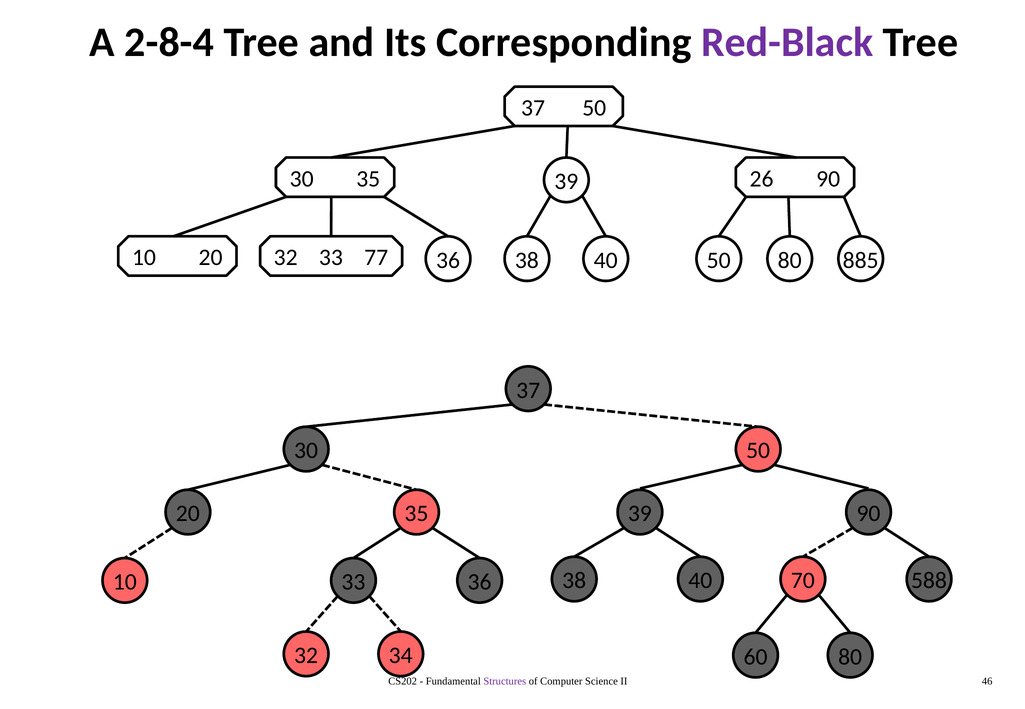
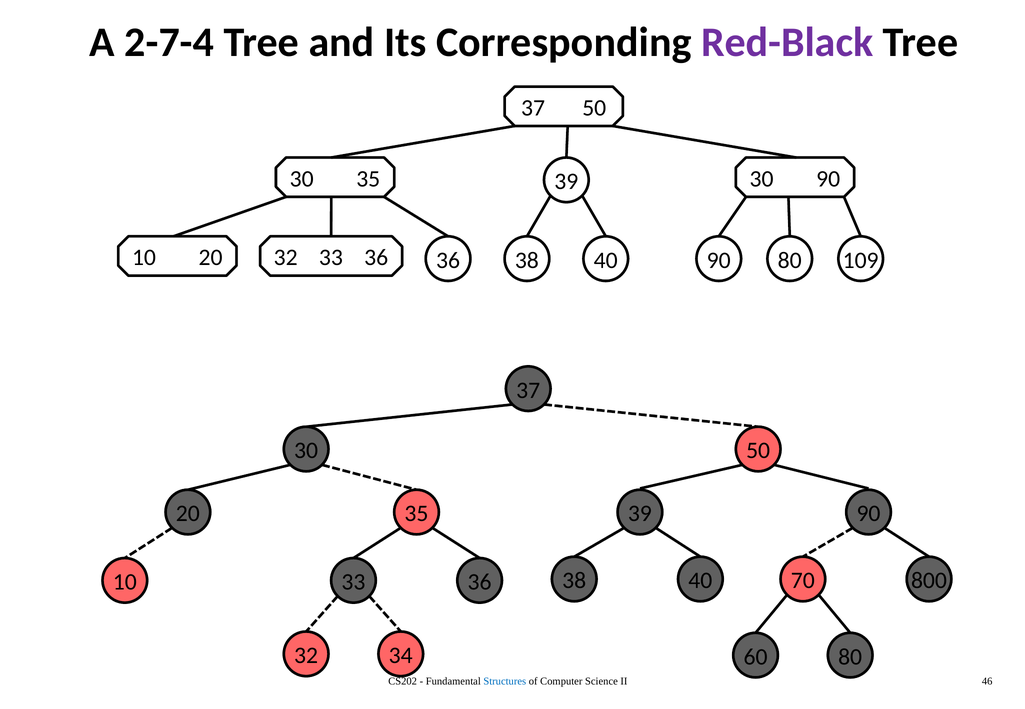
2-8-4: 2-8-4 -> 2-7-4 (169, 42)
35 26: 26 -> 30 (762, 179)
33 77: 77 -> 36 (376, 258)
885: 885 -> 109 (861, 260)
36 50: 50 -> 90 (719, 260)
588: 588 -> 800 (929, 581)
Structures colour: purple -> blue (505, 682)
